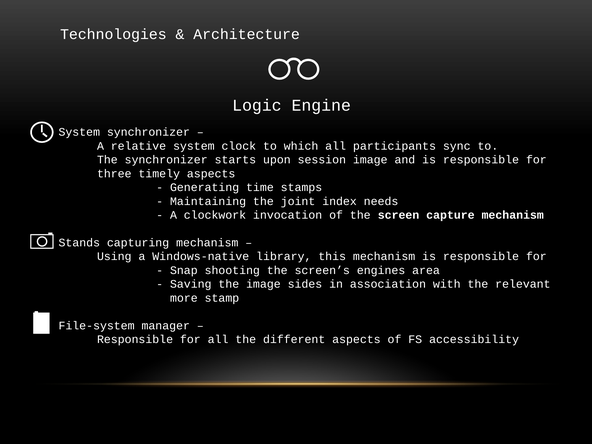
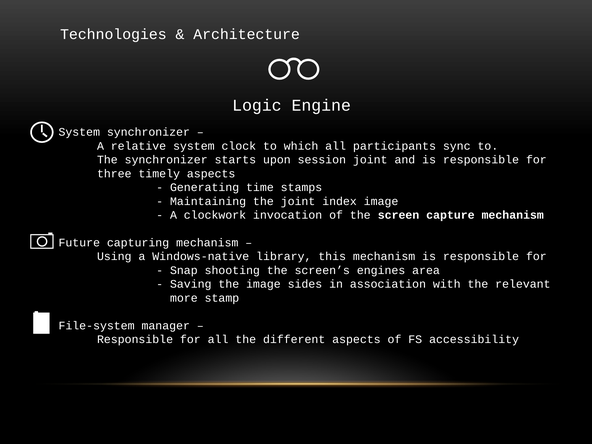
session image: image -> joint (370, 160)
index needs: needs -> image (381, 201)
Stands: Stands -> Future (79, 243)
